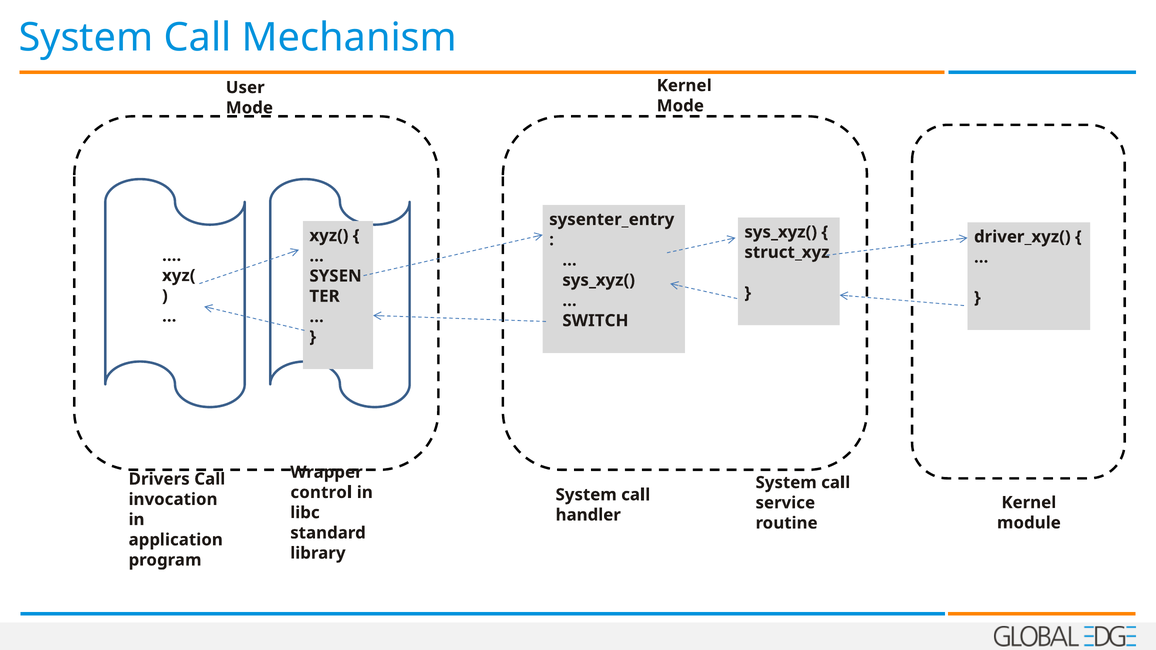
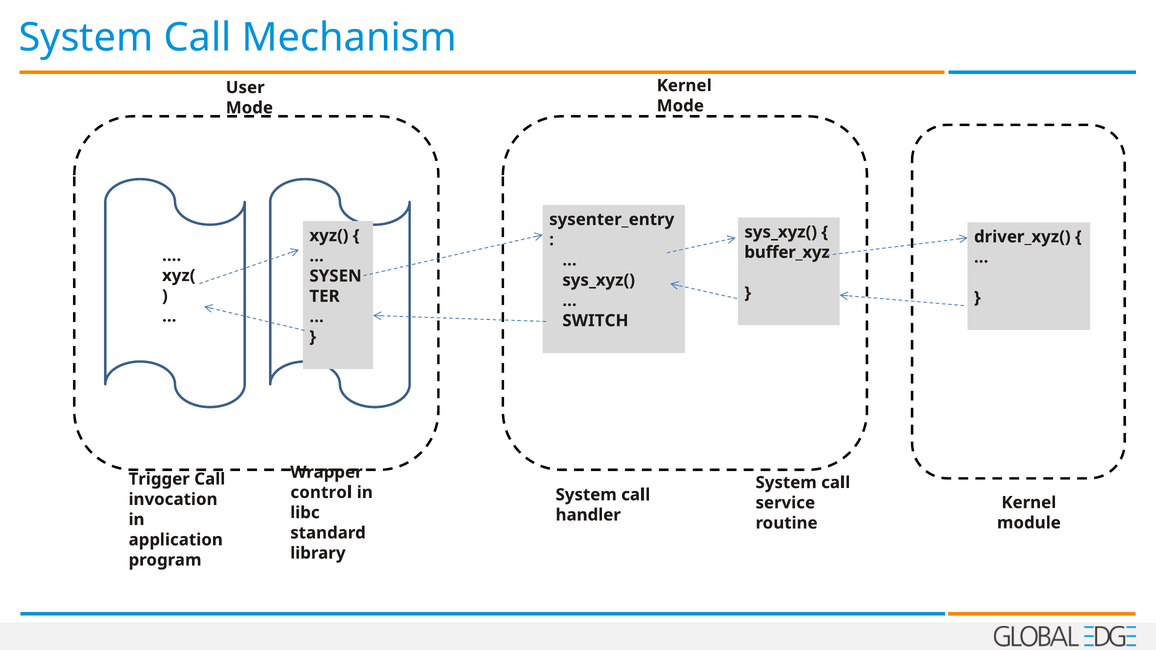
struct_xyz: struct_xyz -> buffer_xyz (787, 252)
Drivers: Drivers -> Trigger (159, 479)
